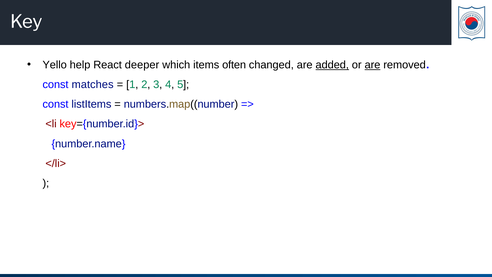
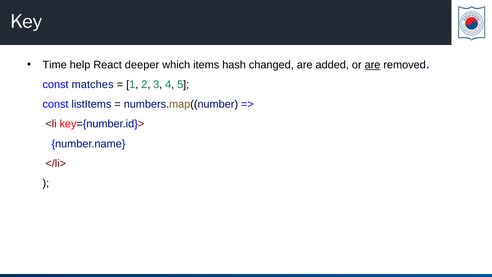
Yello: Yello -> Time (55, 65)
often: often -> hash (234, 65)
added underline: present -> none (332, 65)
